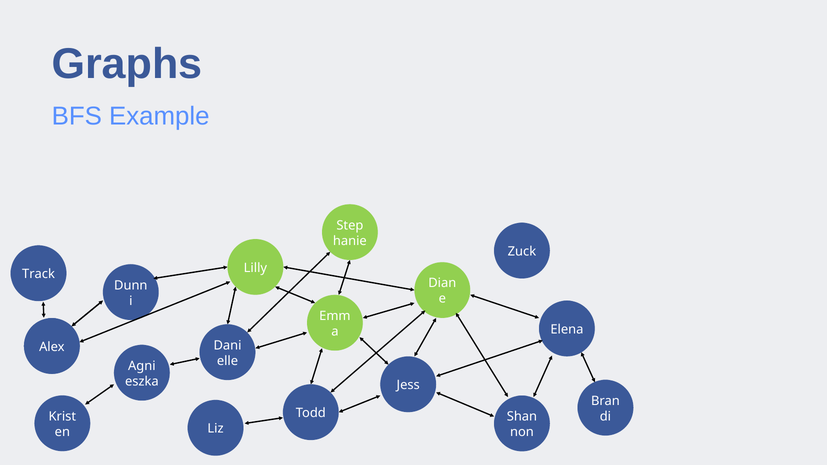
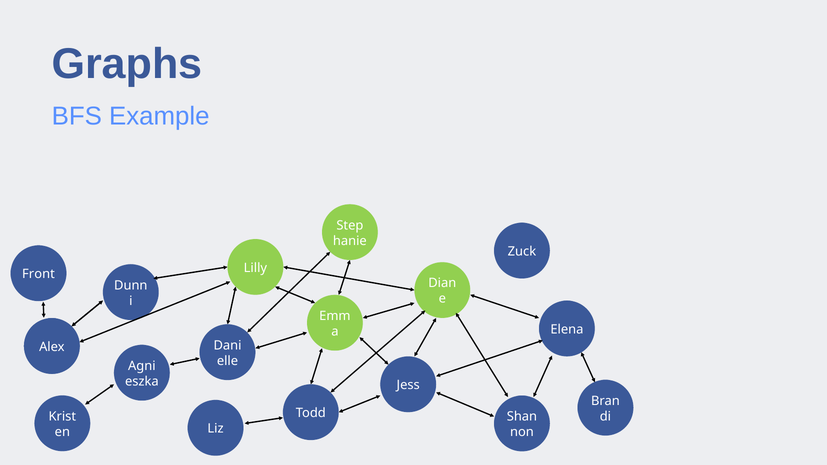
Track: Track -> Front (38, 274)
